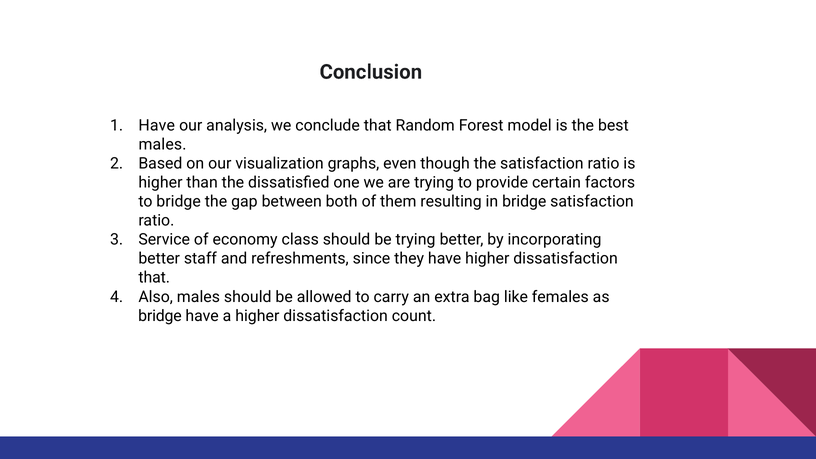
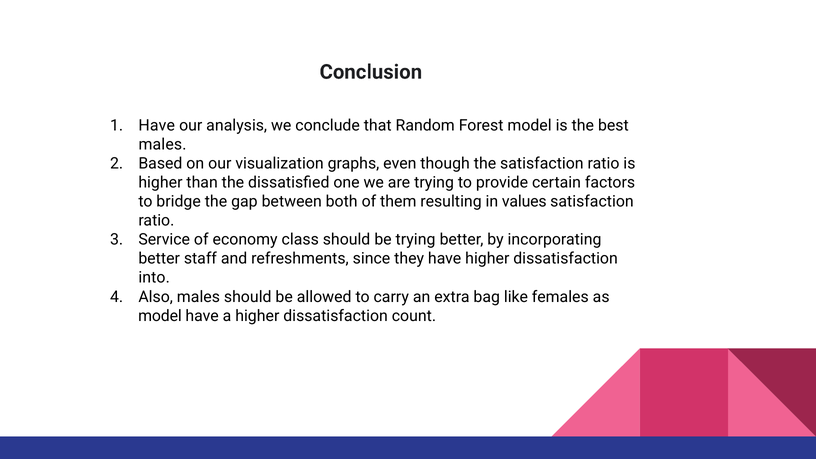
in bridge: bridge -> values (524, 202)
that: that -> into (154, 278)
bridge: bridge -> model (160, 316)
